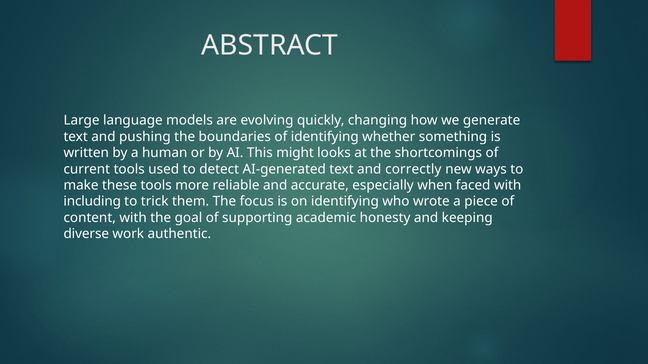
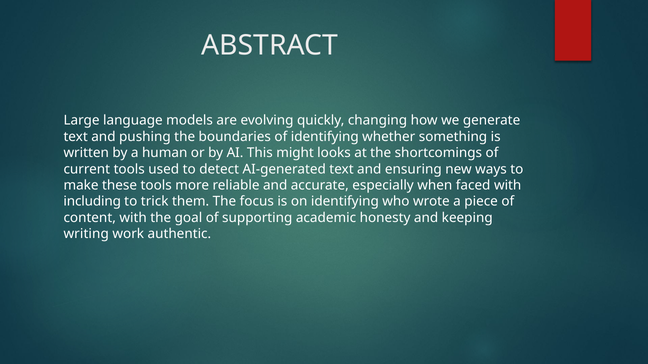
correctly: correctly -> ensuring (413, 169)
diverse: diverse -> writing (86, 234)
